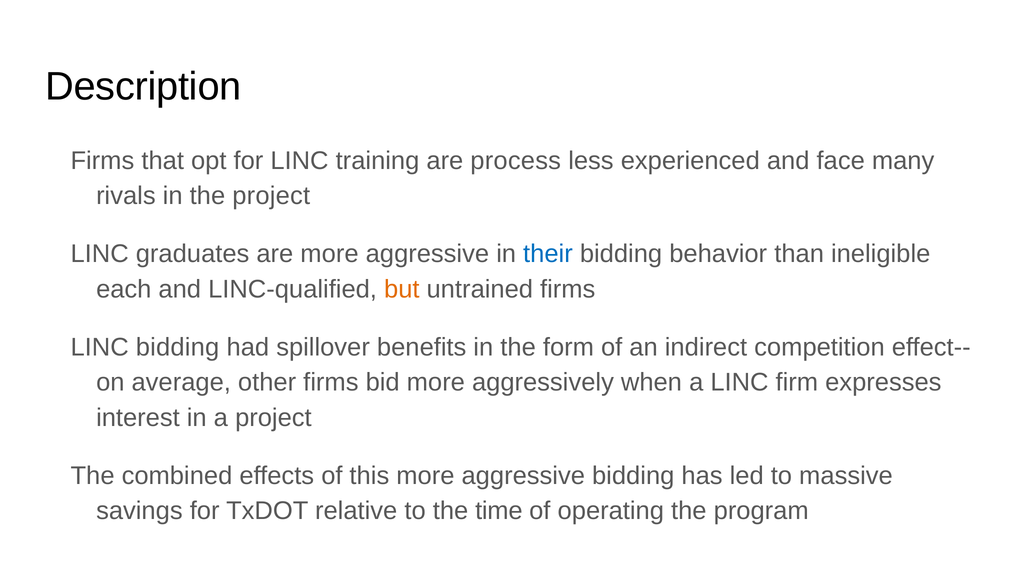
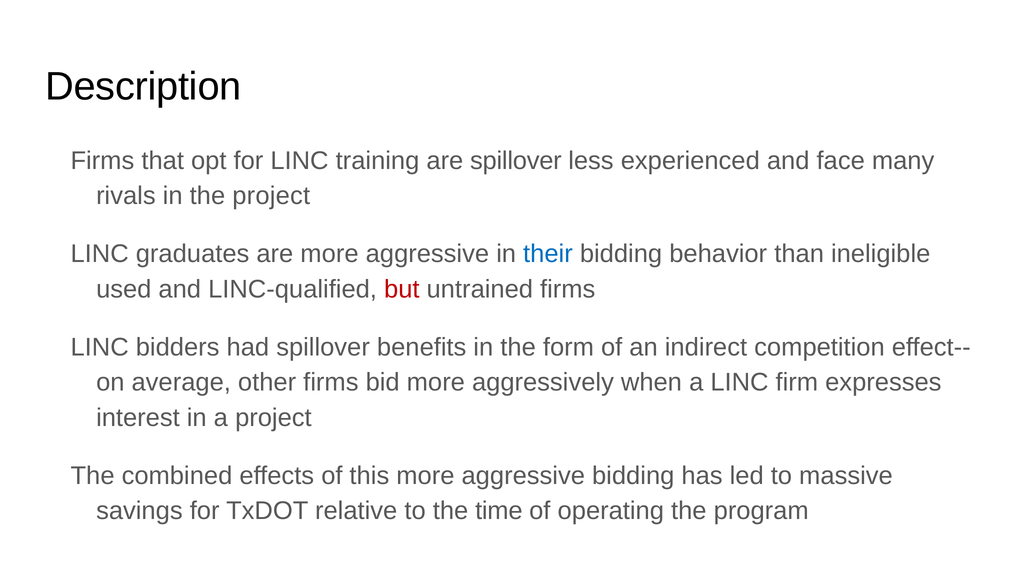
are process: process -> spillover (516, 161)
each: each -> used (124, 289)
but colour: orange -> red (402, 289)
LINC bidding: bidding -> bidders (178, 347)
